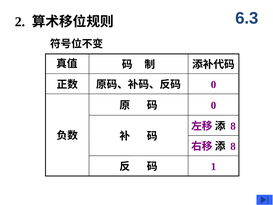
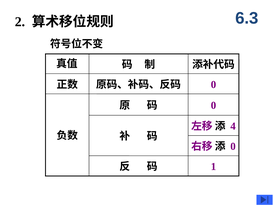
8: 8 -> 4 (233, 126)
8: 8 -> 0 (233, 146)
